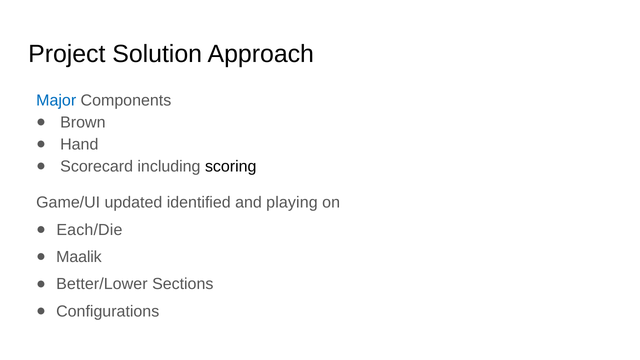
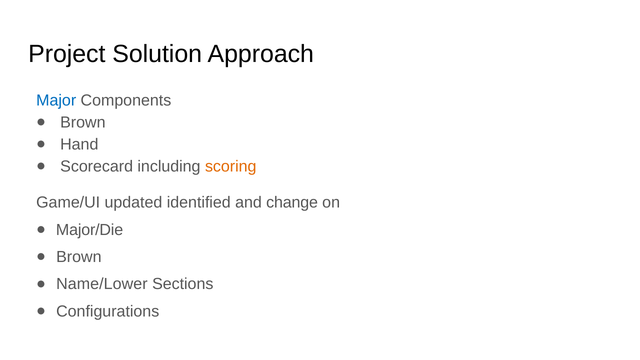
scoring colour: black -> orange (231, 166)
playing: playing -> change (292, 203)
Each/Die: Each/Die -> Major/Die (90, 230)
Maalik: Maalik -> Brown (79, 257)
Better/Lower: Better/Lower -> Name/Lower (102, 284)
